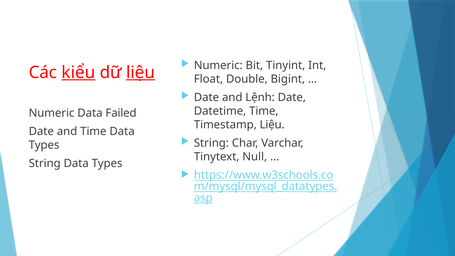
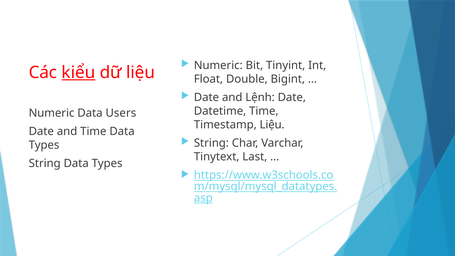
liệu underline: present -> none (141, 72)
Failed: Failed -> Users (121, 113)
Null: Null -> Last (255, 157)
